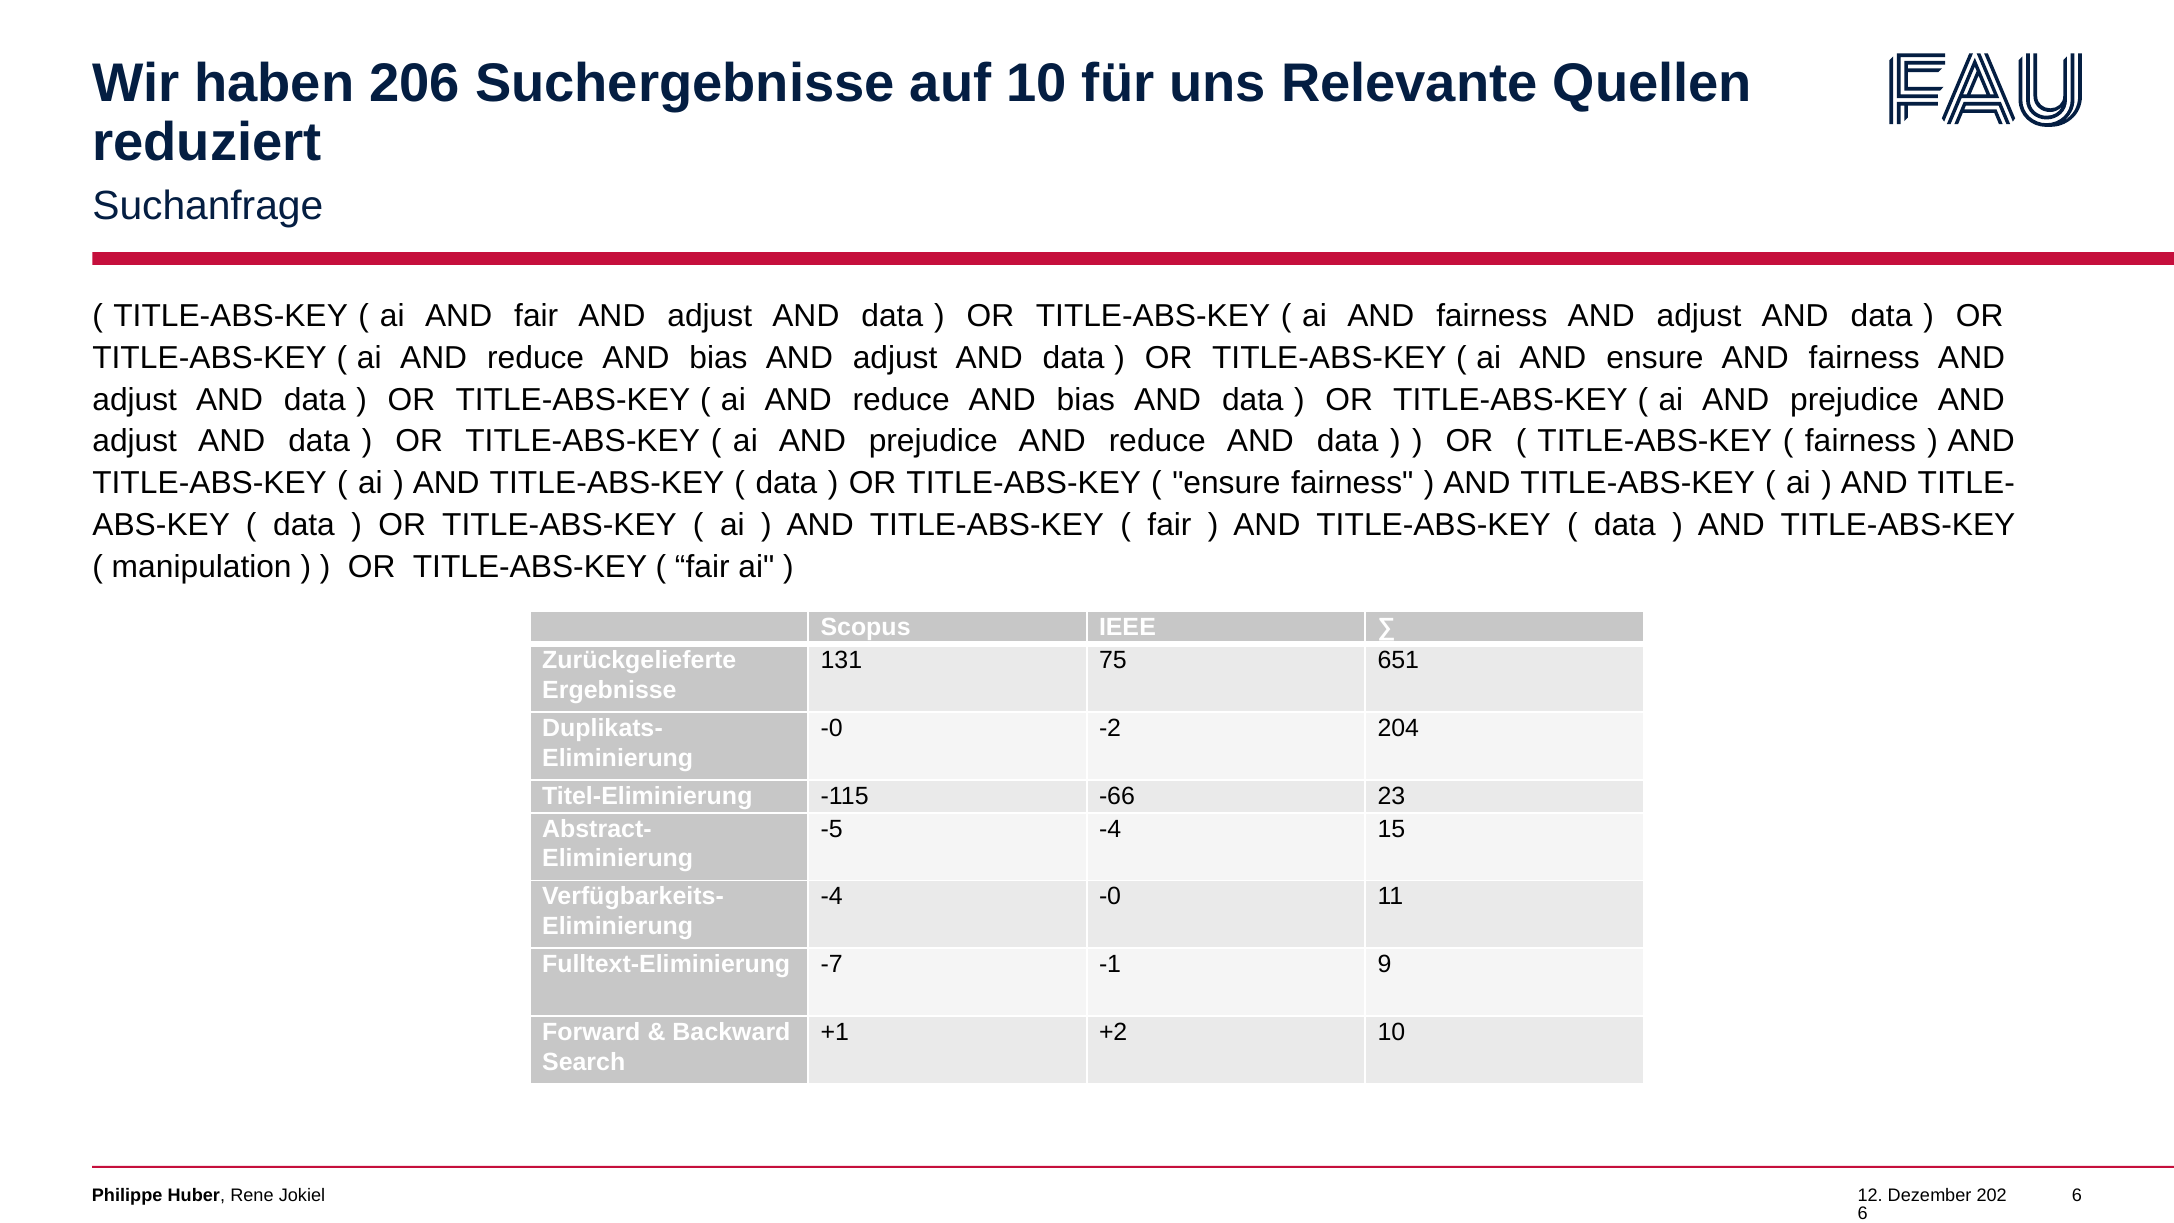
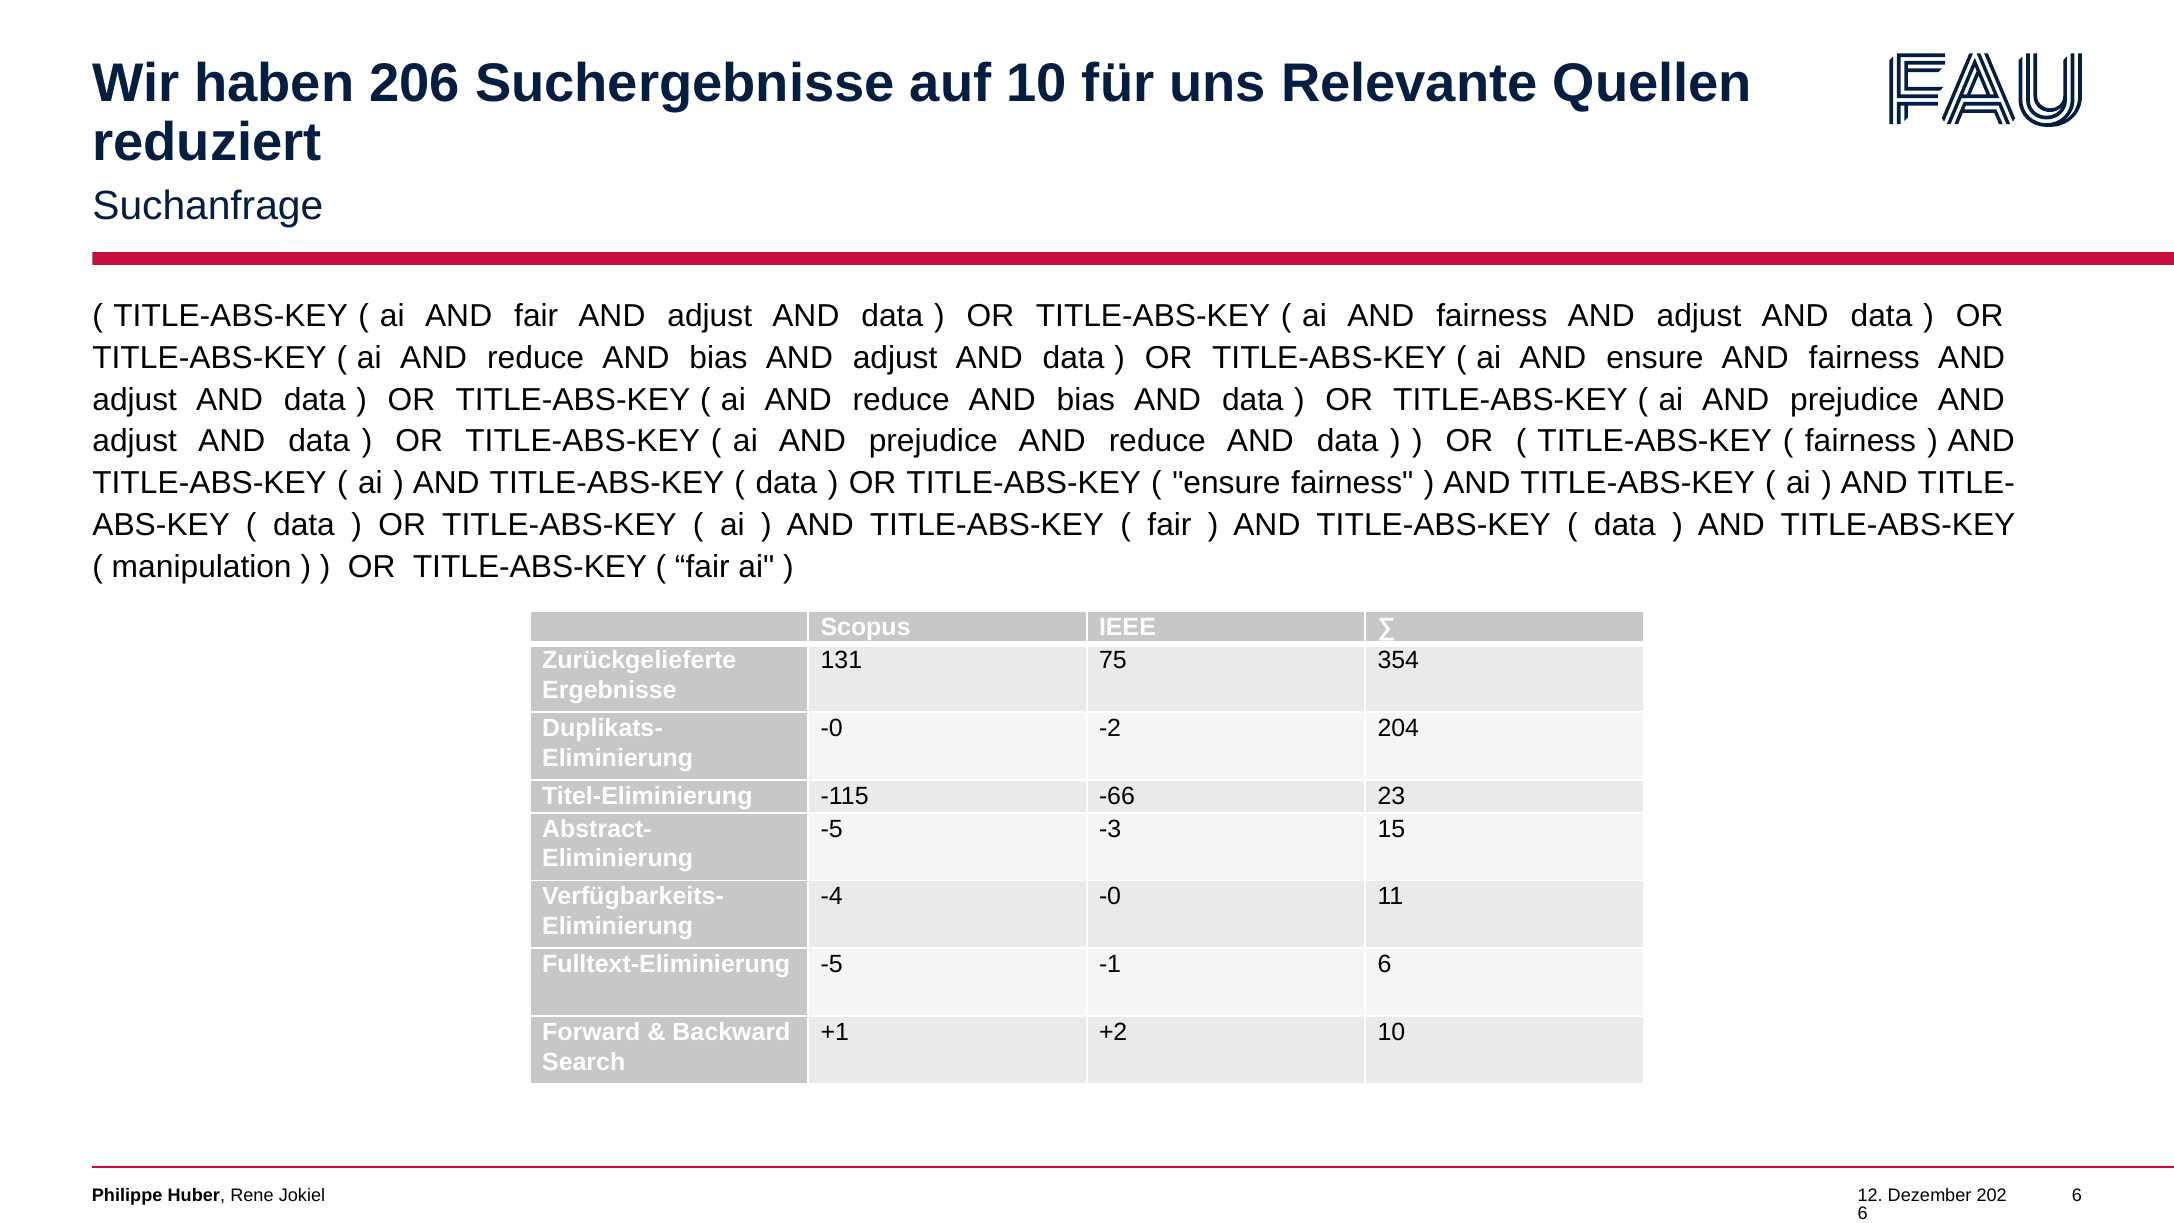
651: 651 -> 354 (1398, 660)
-5 -4: -4 -> -3 (1110, 829)
Fulltext-Eliminierung -7: -7 -> -5 (832, 964)
-1 9: 9 -> 6 (1384, 964)
